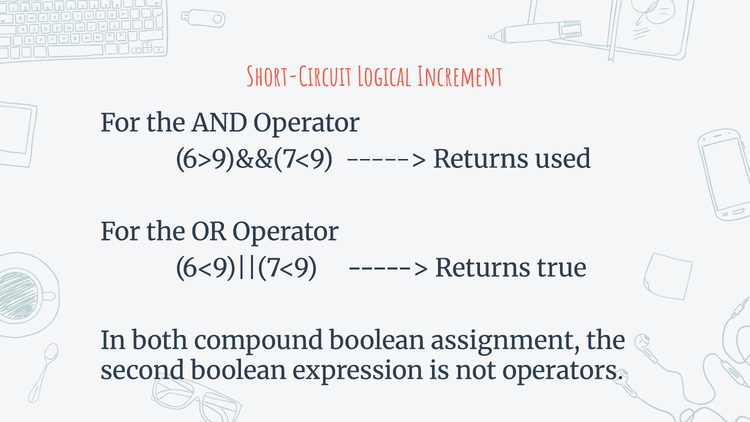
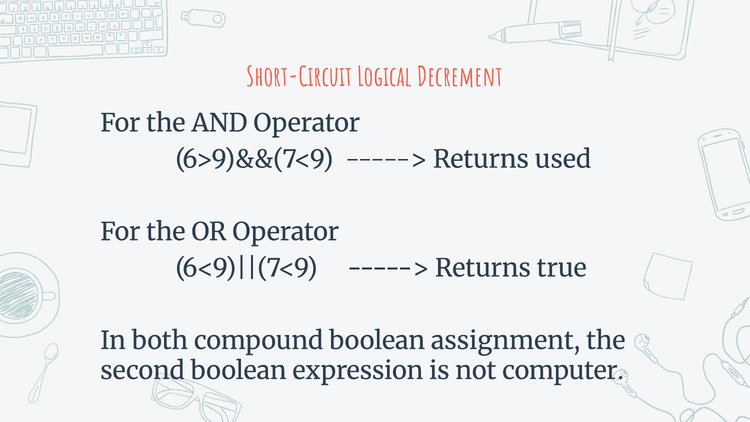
Increment: Increment -> Decrement (460, 77)
operators: operators -> computer (563, 371)
